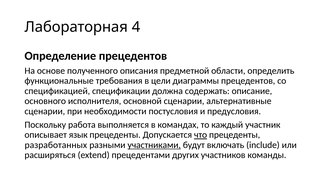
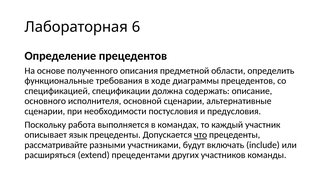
4: 4 -> 6 (136, 27)
цели: цели -> ходе (161, 81)
разработанных: разработанных -> рассматривайте (56, 145)
участниками underline: present -> none (154, 145)
